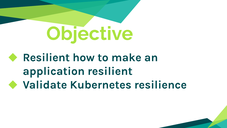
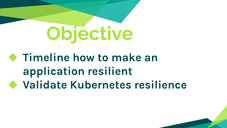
Resilient: Resilient -> Timeline (46, 57)
